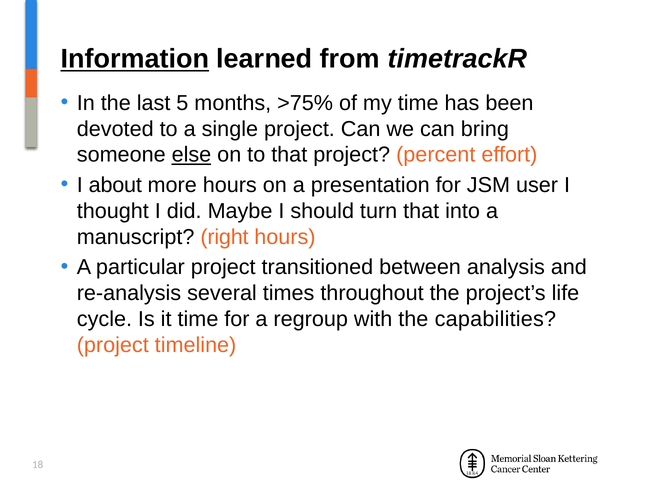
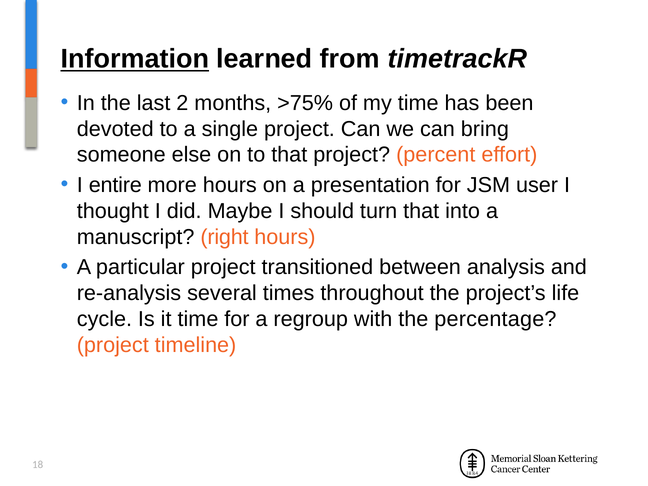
5: 5 -> 2 (182, 103)
else underline: present -> none (191, 155)
about: about -> entire (115, 185)
capabilities: capabilities -> percentage (495, 319)
